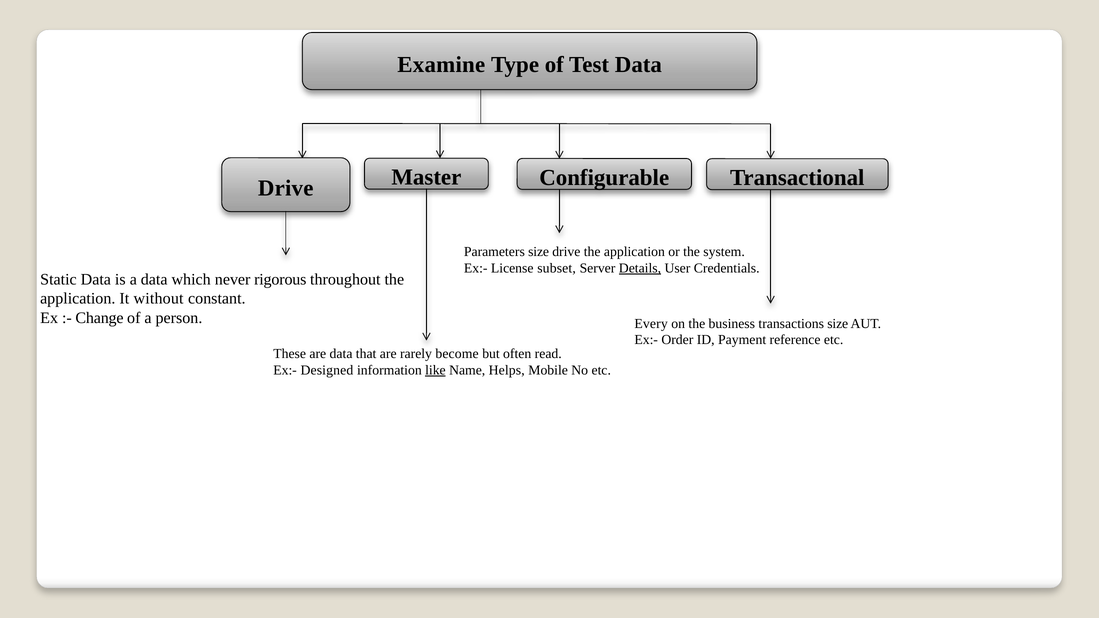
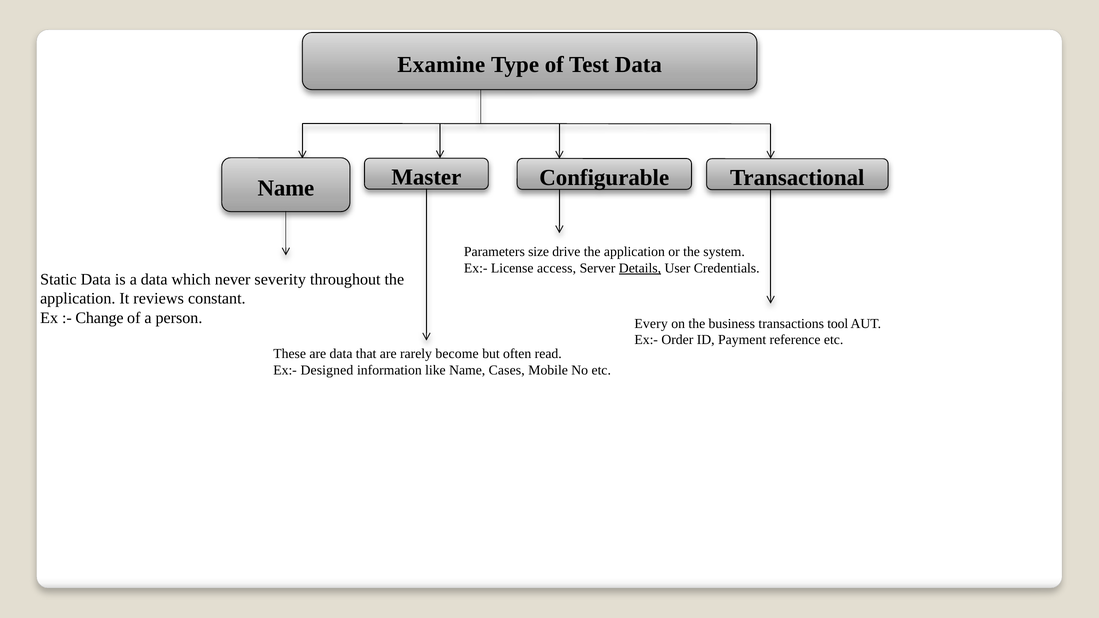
Drive: Drive -> Name (286, 188)
subset: subset -> access (557, 268)
rigorous: rigorous -> severity (280, 279)
without: without -> reviews (159, 299)
transactions size: size -> tool (838, 324)
like underline: present -> none (435, 370)
Helps: Helps -> Cases (507, 370)
